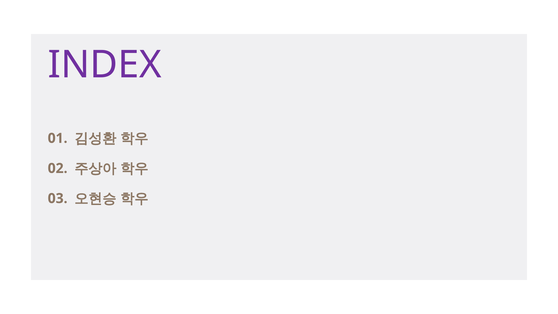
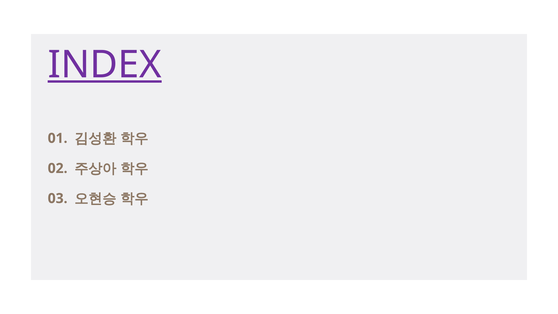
INDEX underline: none -> present (105, 65)
